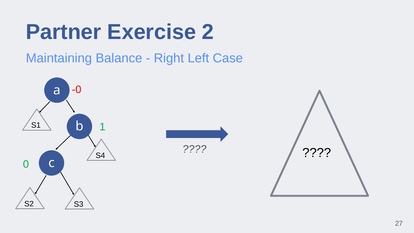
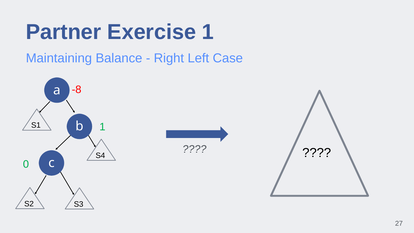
2: 2 -> 1 (208, 32)
-0: -0 -> -8 (77, 90)
